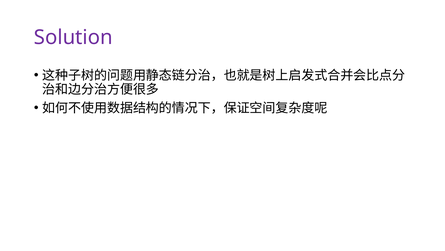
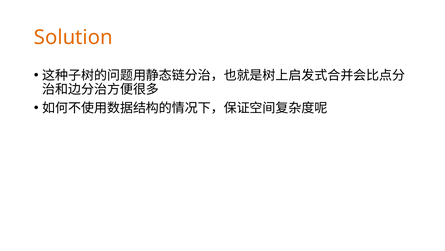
Solution colour: purple -> orange (73, 37)
